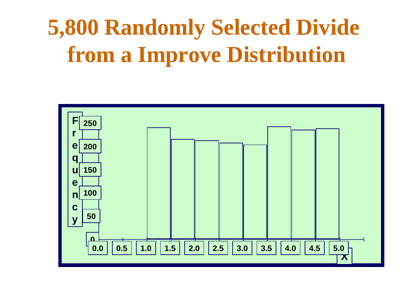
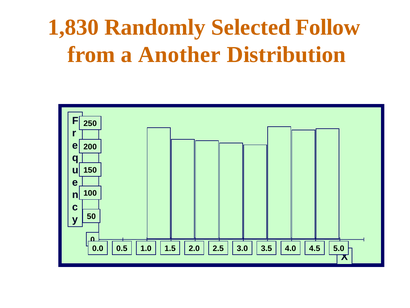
5,800: 5,800 -> 1,830 (73, 27)
Divide: Divide -> Follow (328, 27)
Improve: Improve -> Another (179, 55)
